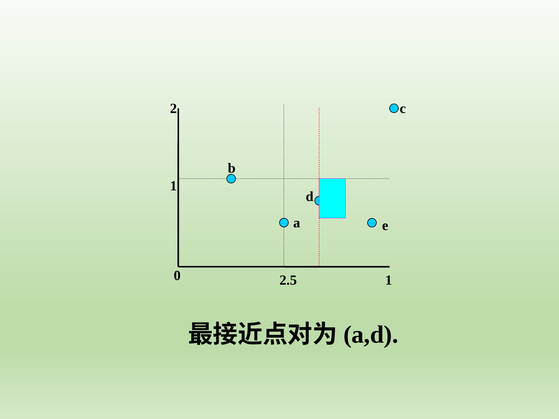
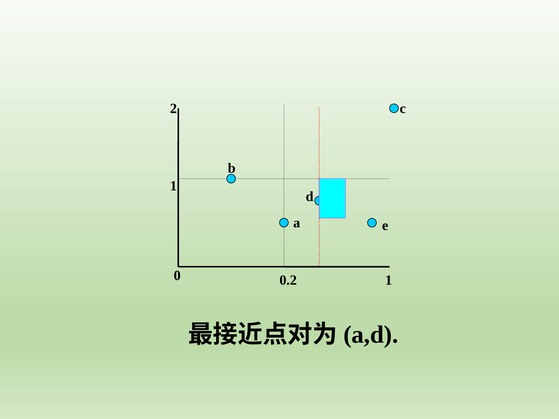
2.5: 2.5 -> 0.2 (288, 280)
